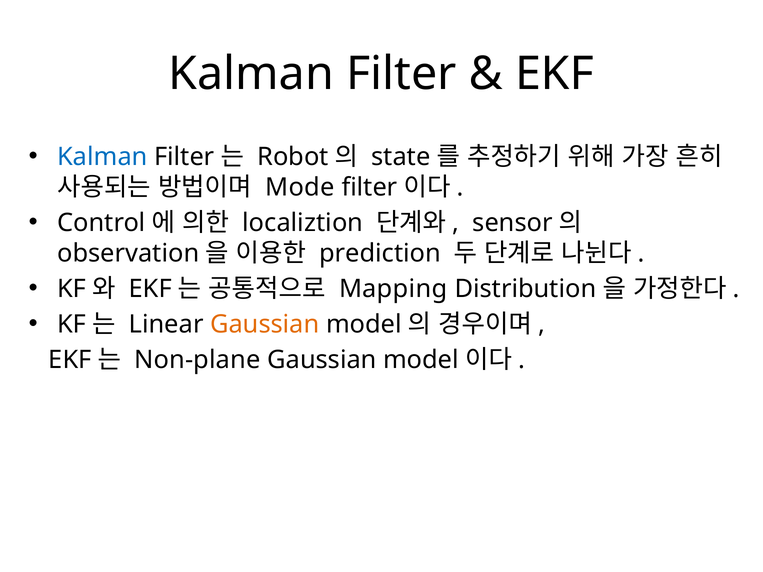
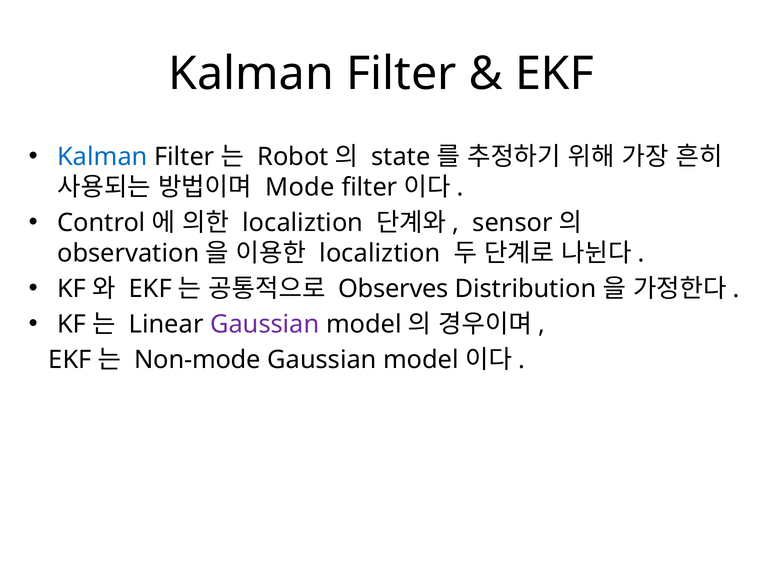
prediction: prediction -> localiztion (380, 253)
Mapping: Mapping -> Observes (393, 289)
Gaussian colour: orange -> purple (265, 325)
Non-plane: Non-plane -> Non-mode (197, 360)
